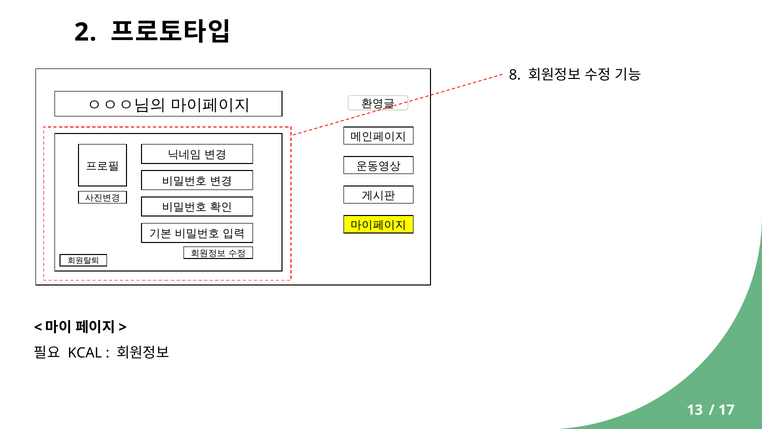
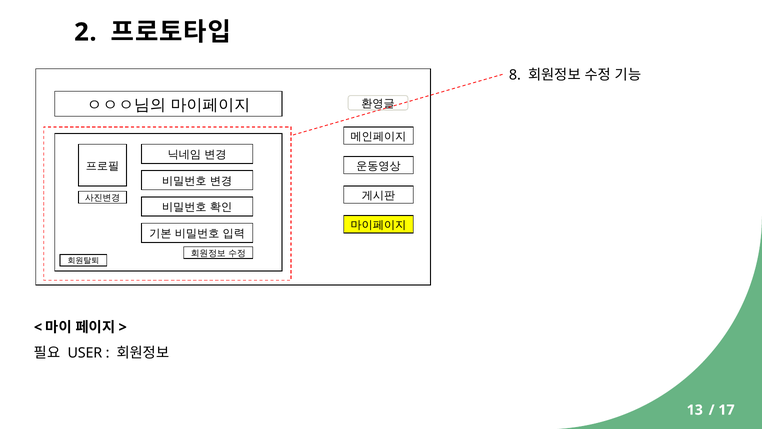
KCAL: KCAL -> USER (85, 353)
